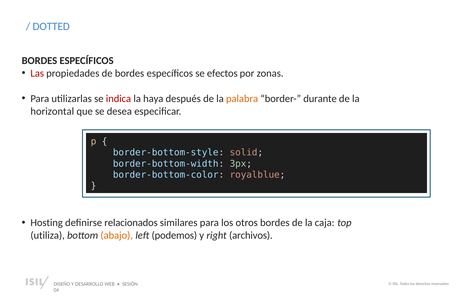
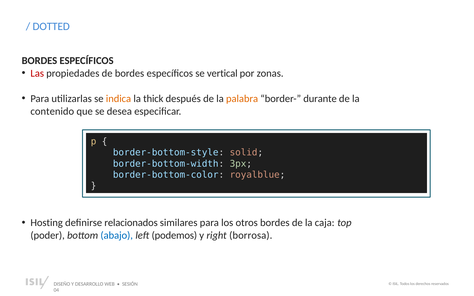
efectos: efectos -> vertical (222, 74)
indica colour: red -> orange (118, 99)
haya: haya -> thick (153, 99)
horizontal: horizontal -> contenido (52, 111)
utiliza: utiliza -> poder (48, 236)
abajo colour: orange -> blue (117, 236)
archivos: archivos -> borrosa (251, 236)
